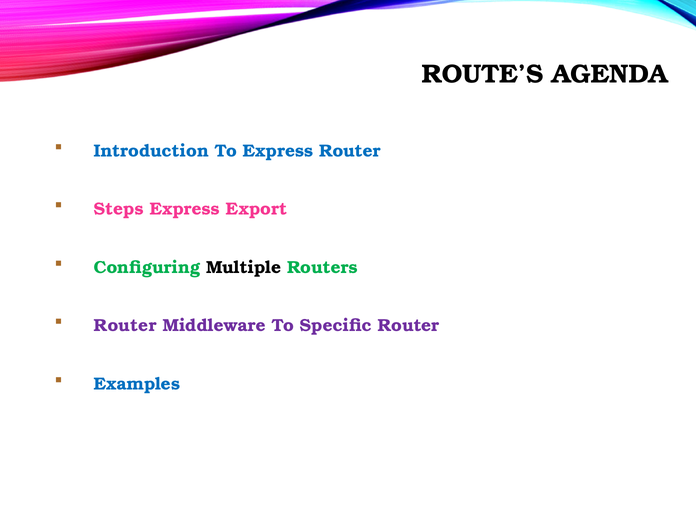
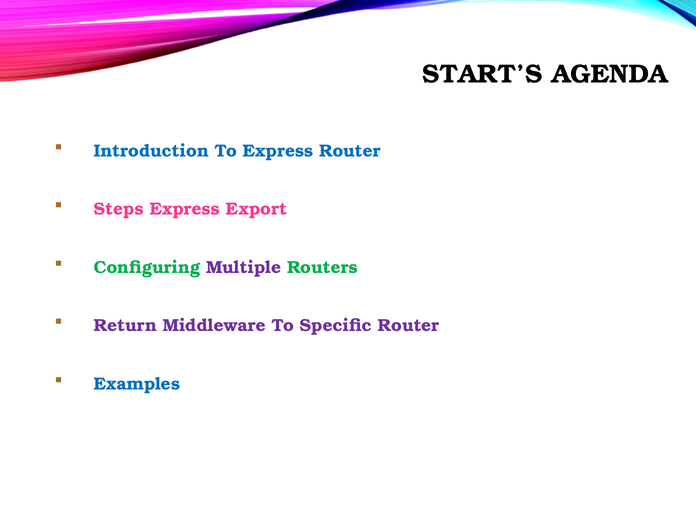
ROUTE’S: ROUTE’S -> START’S (482, 74)
Multiple colour: black -> purple (244, 267)
Router: Router -> Return (125, 326)
